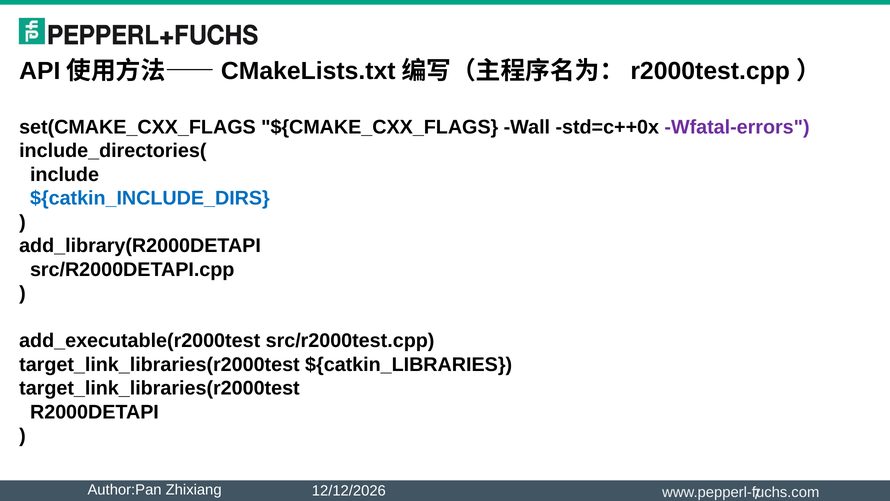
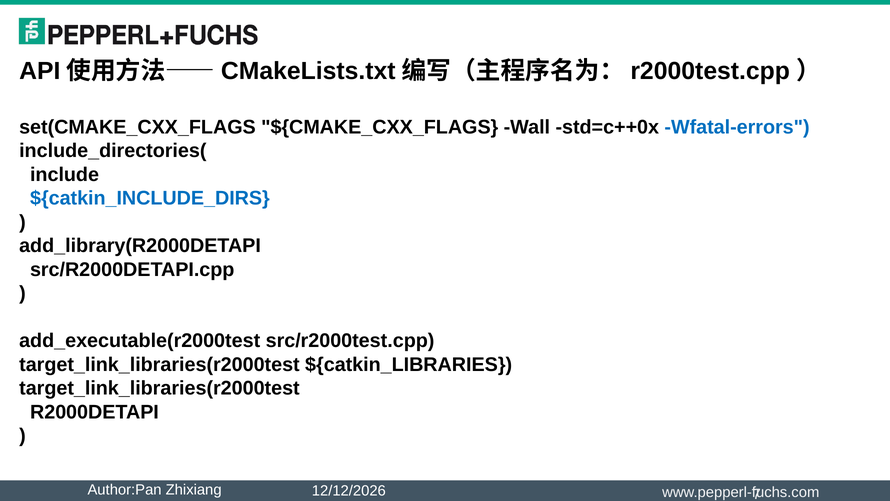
Wfatal-errors colour: purple -> blue (737, 127)
